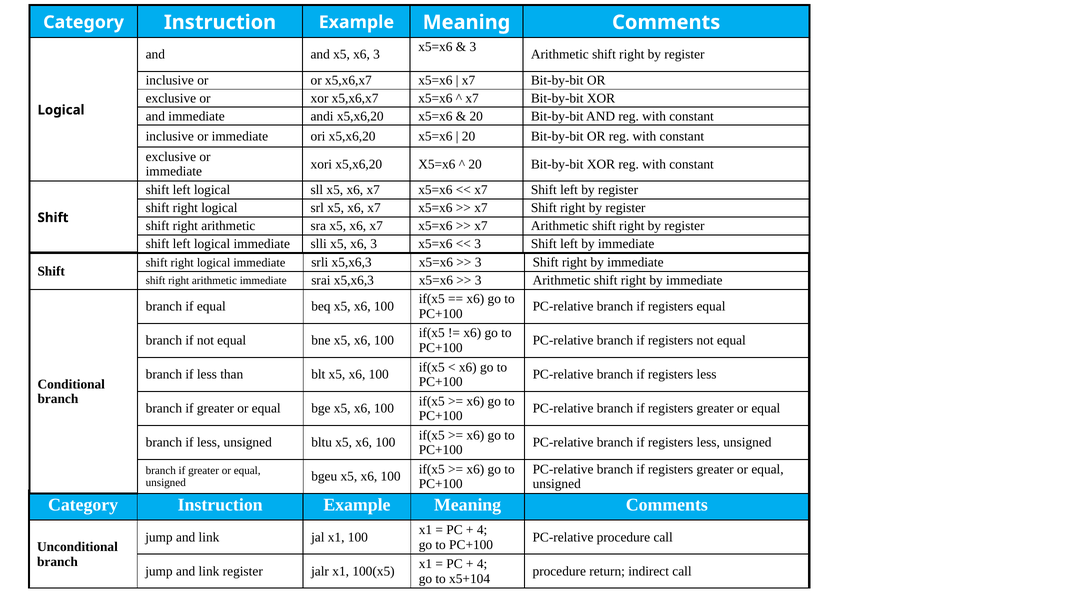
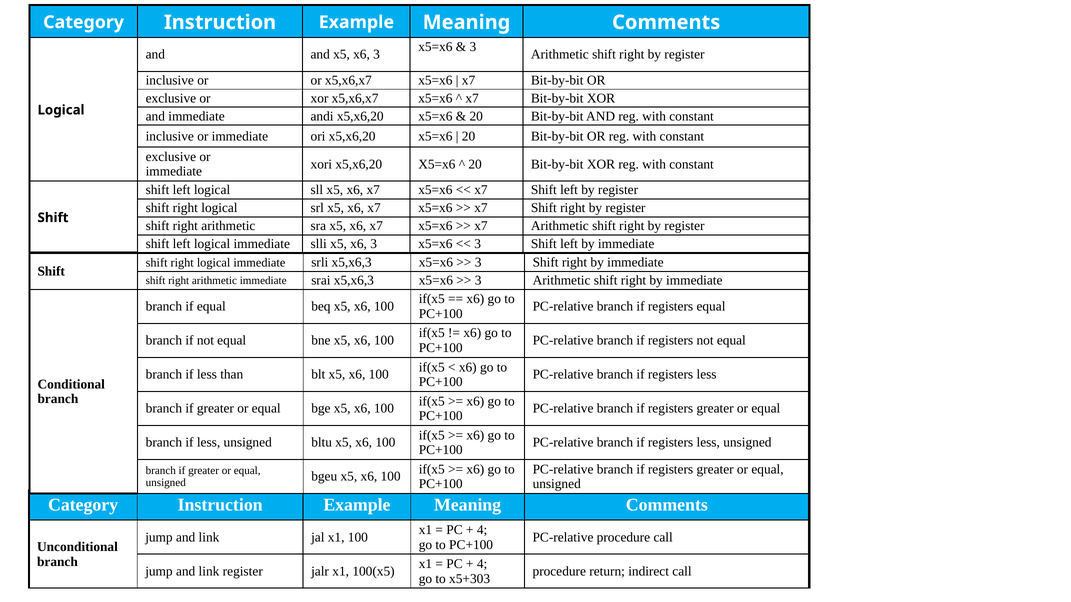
x5+104: x5+104 -> x5+303 (470, 579)
